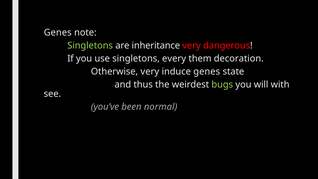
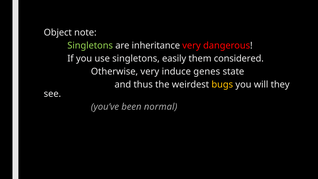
Genes: Genes -> Object (58, 32)
every: every -> easily (174, 58)
decoration: decoration -> considered (239, 58)
bugs colour: light green -> yellow (222, 84)
with: with -> they (280, 84)
